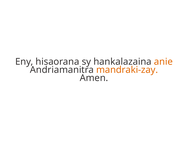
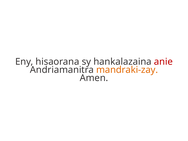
anie colour: orange -> red (163, 62)
